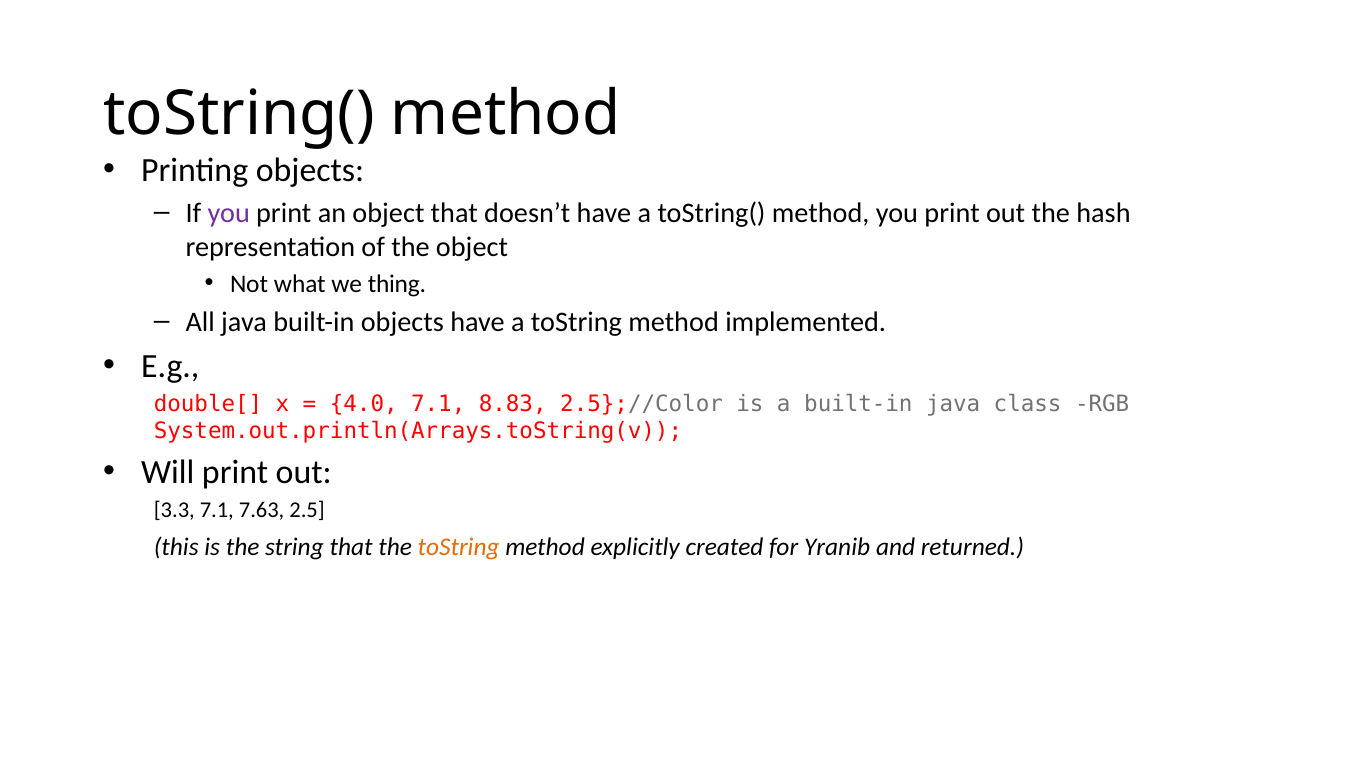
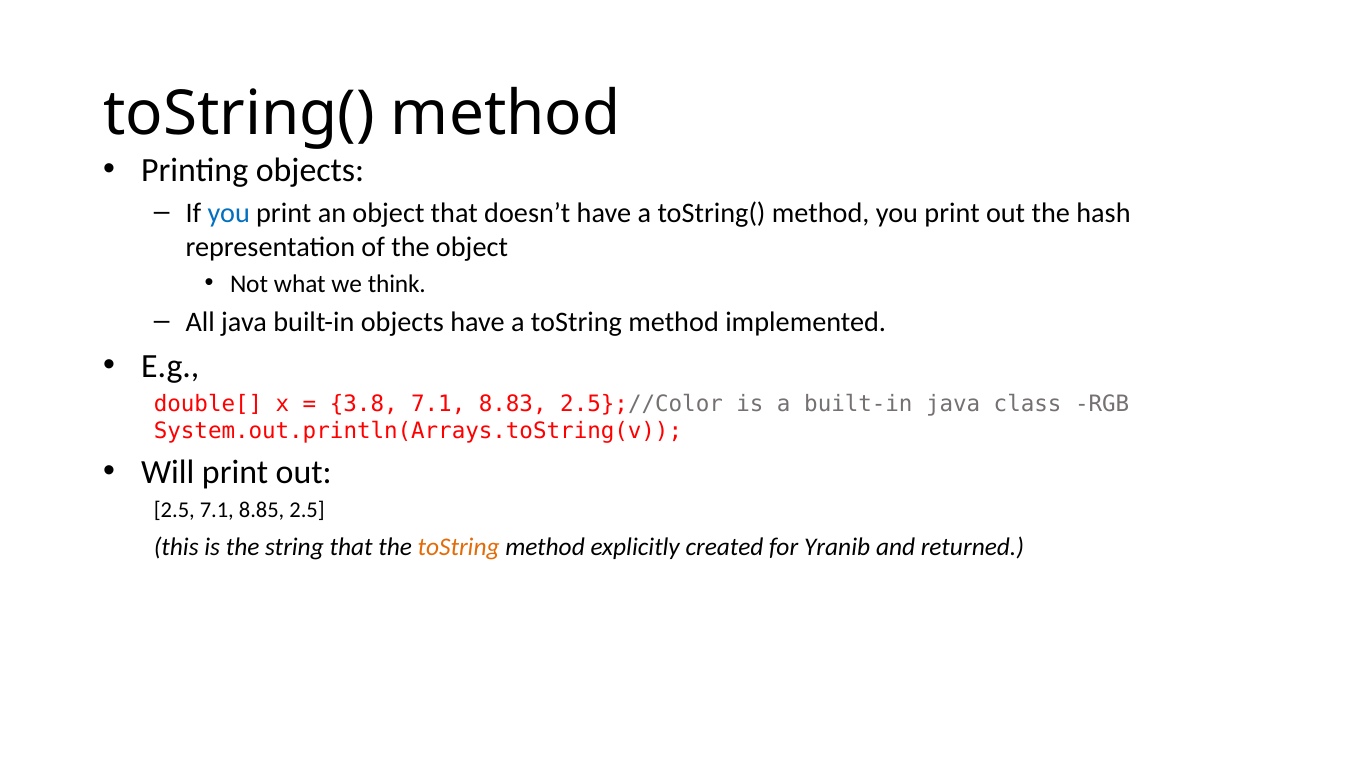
you colour: purple -> blue (229, 213)
thing: thing -> think (397, 284)
4.0: 4.0 -> 3.8 (364, 404)
3.3: 3.3 -> 2.5 (174, 510)
7.63: 7.63 -> 8.85 (262, 510)
